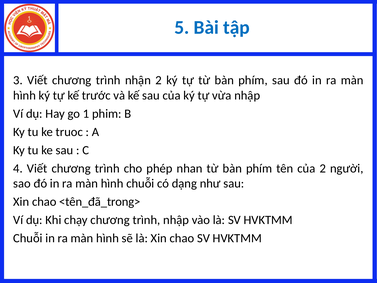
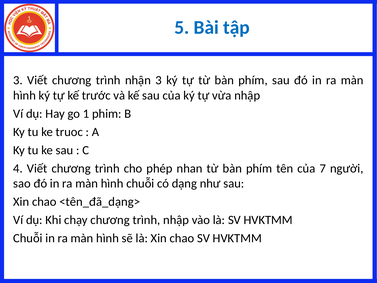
nhận 2: 2 -> 3 (159, 80)
của 2: 2 -> 7 (323, 168)
<tên_đã_trong>: <tên_đã_trong> -> <tên_đã_dạng> (100, 202)
